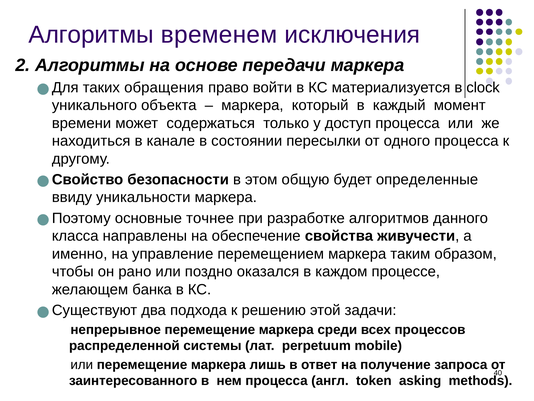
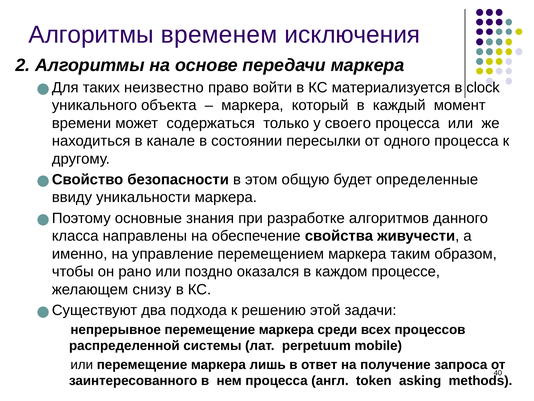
обращения: обращения -> неизвестно (164, 87)
доступ: доступ -> своего (348, 123)
точнее: точнее -> знания (210, 218)
банка: банка -> снизу (152, 289)
